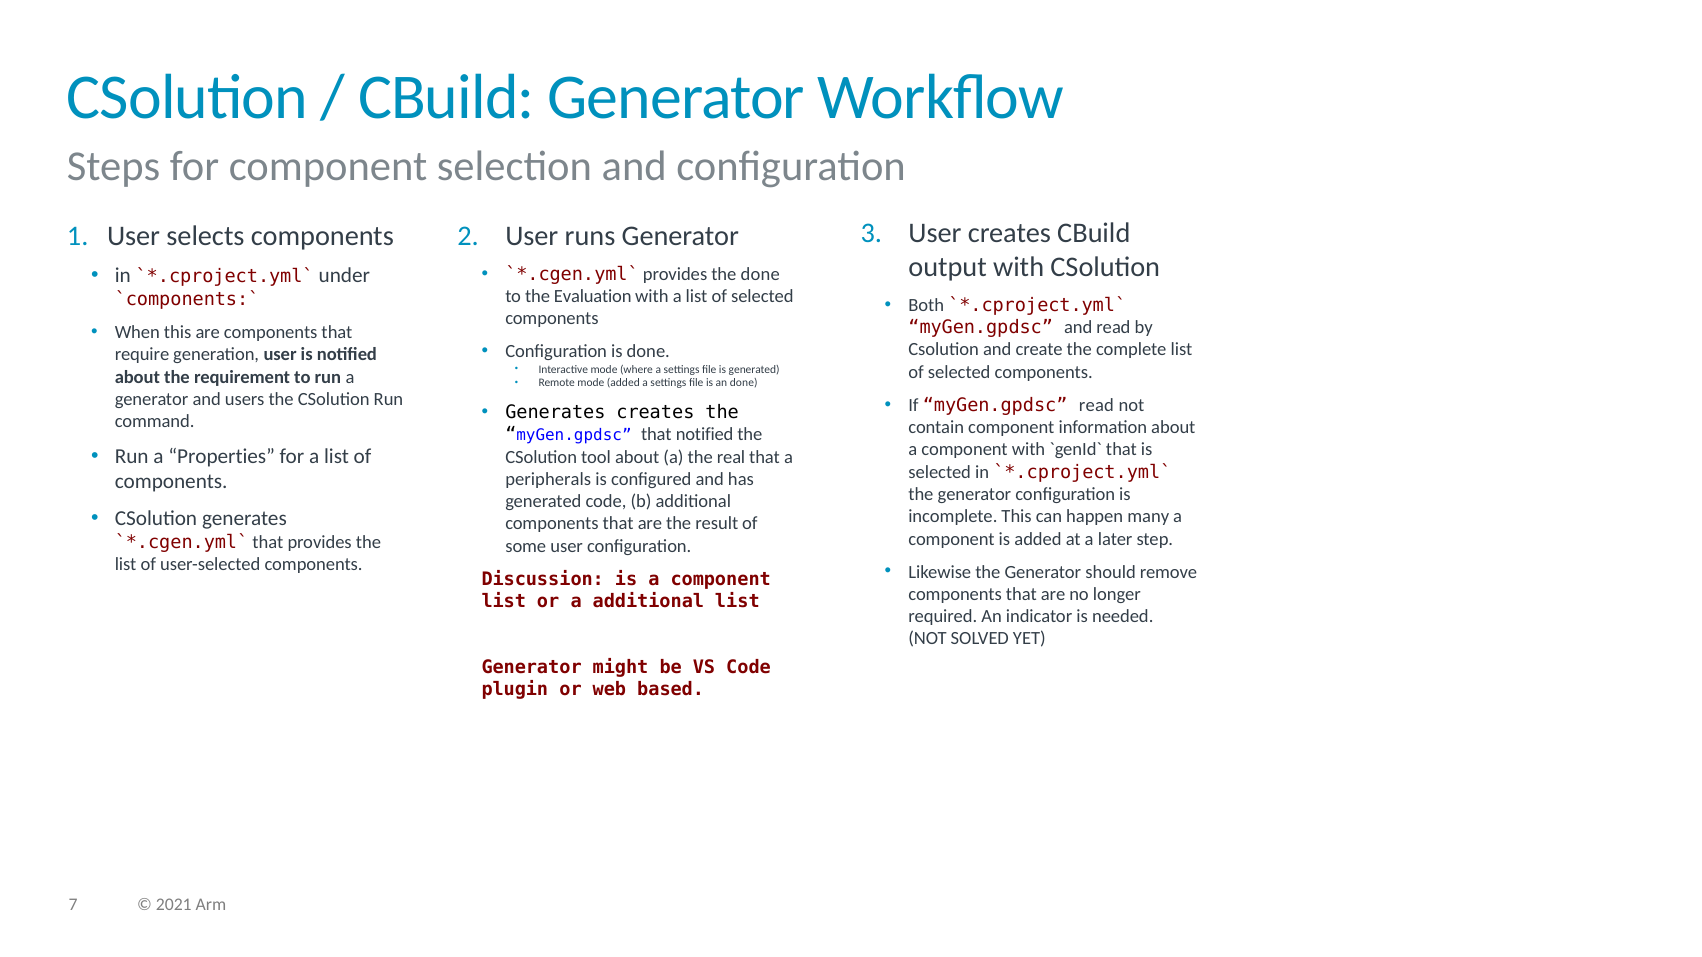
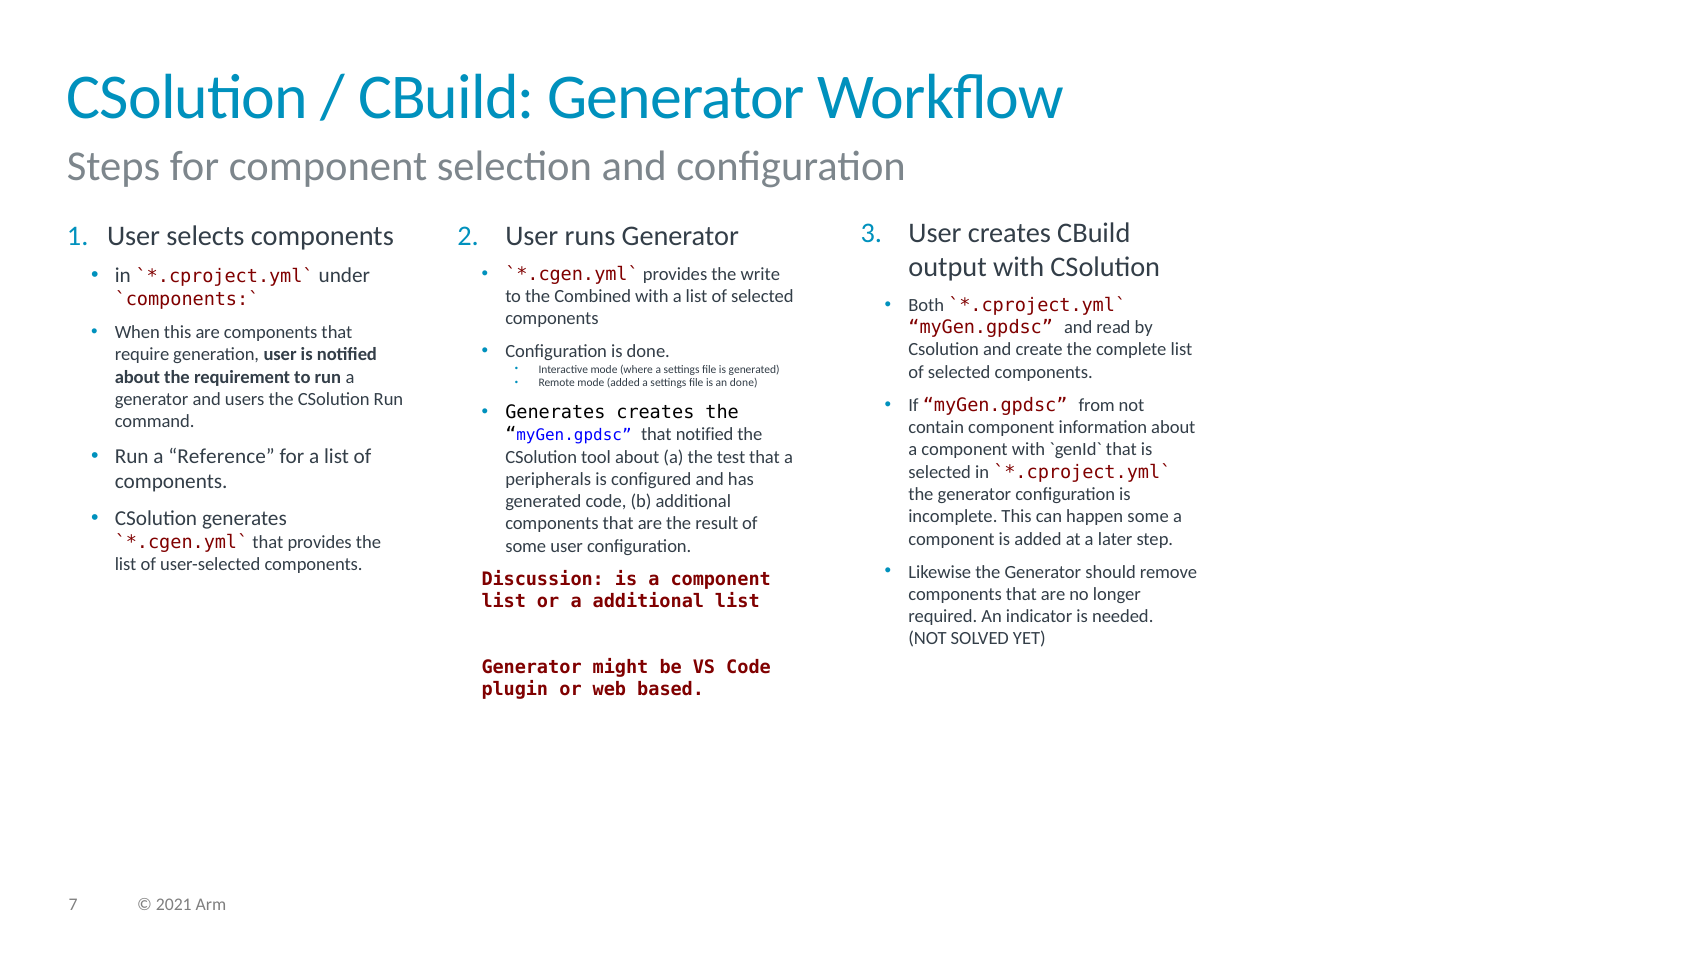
the done: done -> write (760, 274)
Evaluation: Evaluation -> Combined (593, 297)
myGen.gpdsc read: read -> from (1097, 405)
Properties: Properties -> Reference (222, 457)
real: real -> test (731, 457)
happen many: many -> some (1148, 517)
